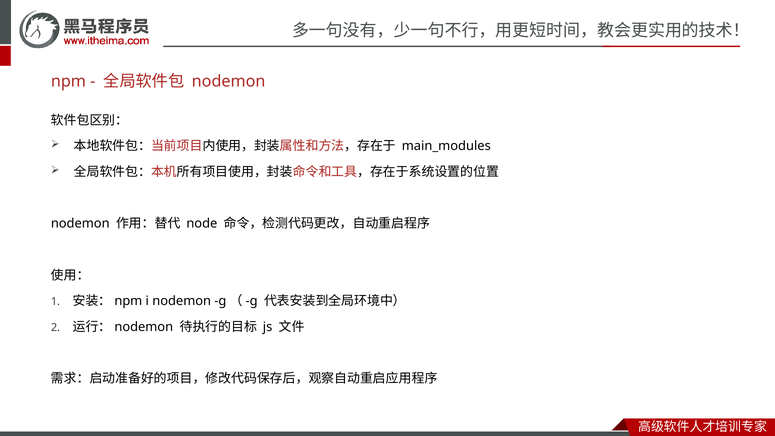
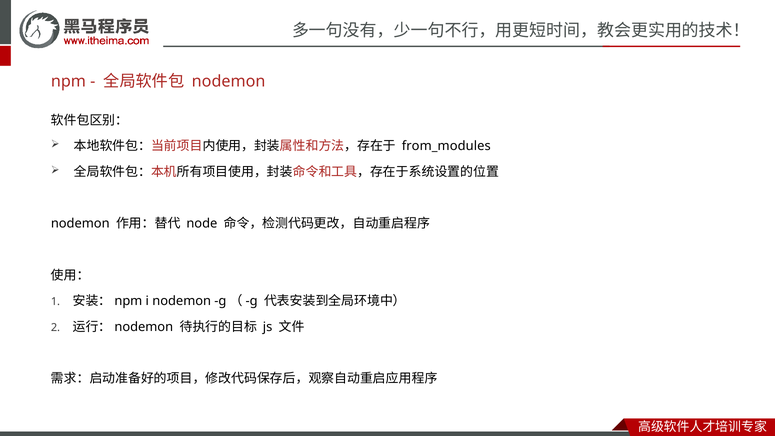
main_modules: main_modules -> from_modules (446, 146)
